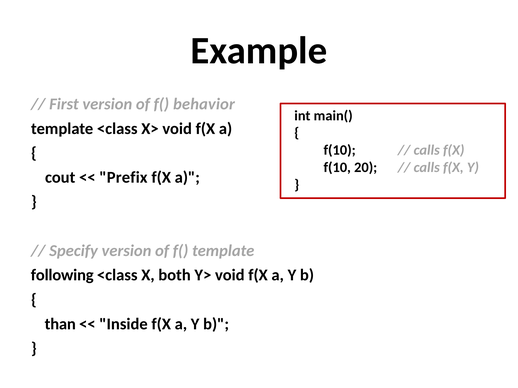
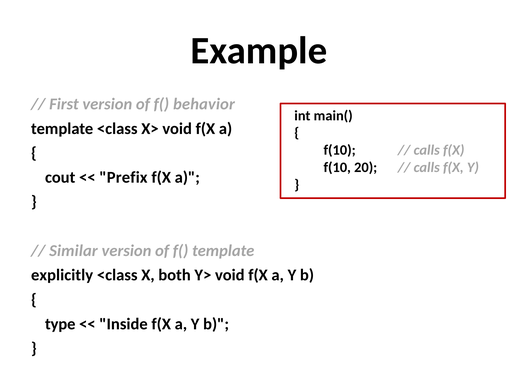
Specify: Specify -> Similar (73, 251)
following: following -> explicitly (62, 275)
than: than -> type (60, 324)
